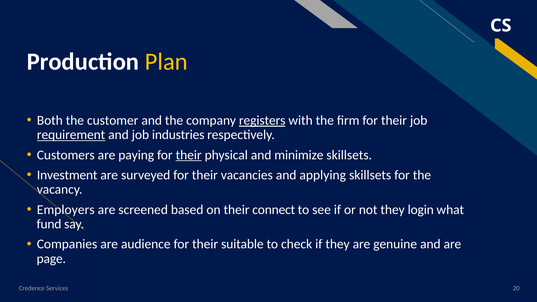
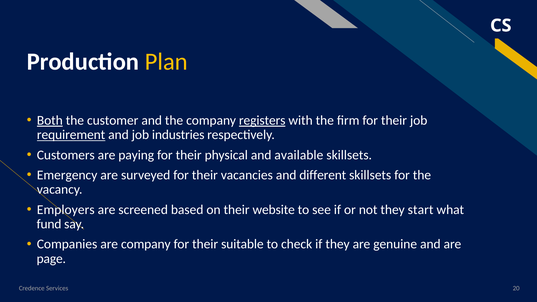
Both underline: none -> present (50, 120)
their underline: present -> none (189, 155)
minimize: minimize -> available (299, 155)
Investment: Investment -> Emergency (67, 175)
applying: applying -> different (323, 175)
connect: connect -> website (274, 210)
login: login -> start (421, 210)
are audience: audience -> company (146, 244)
